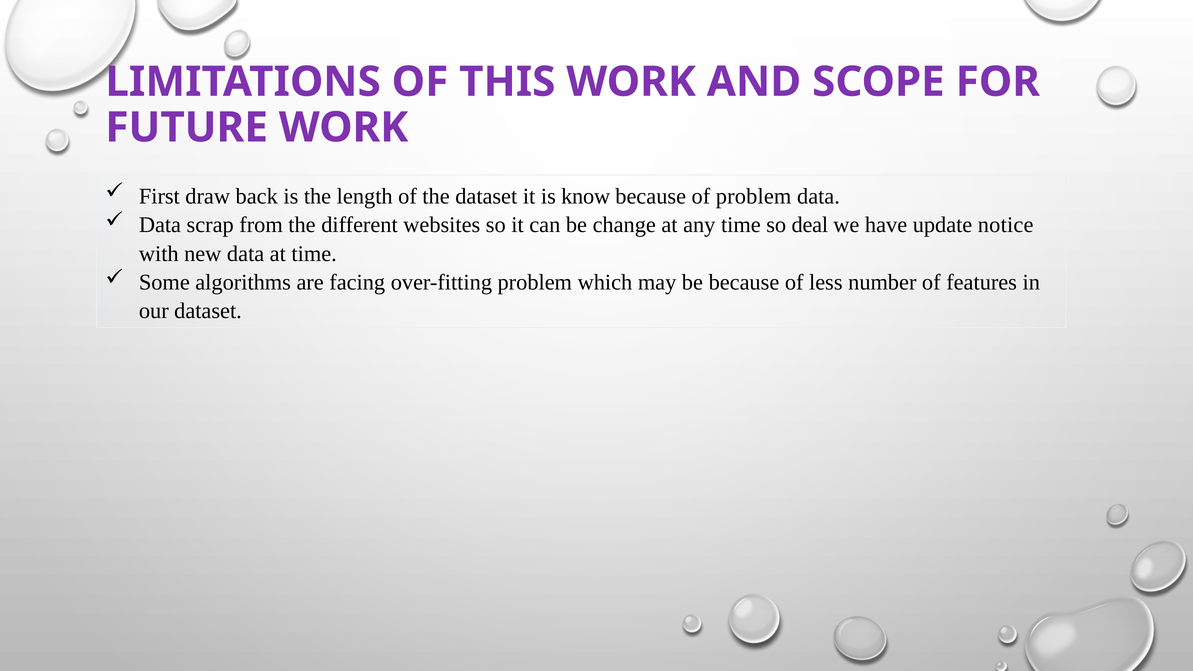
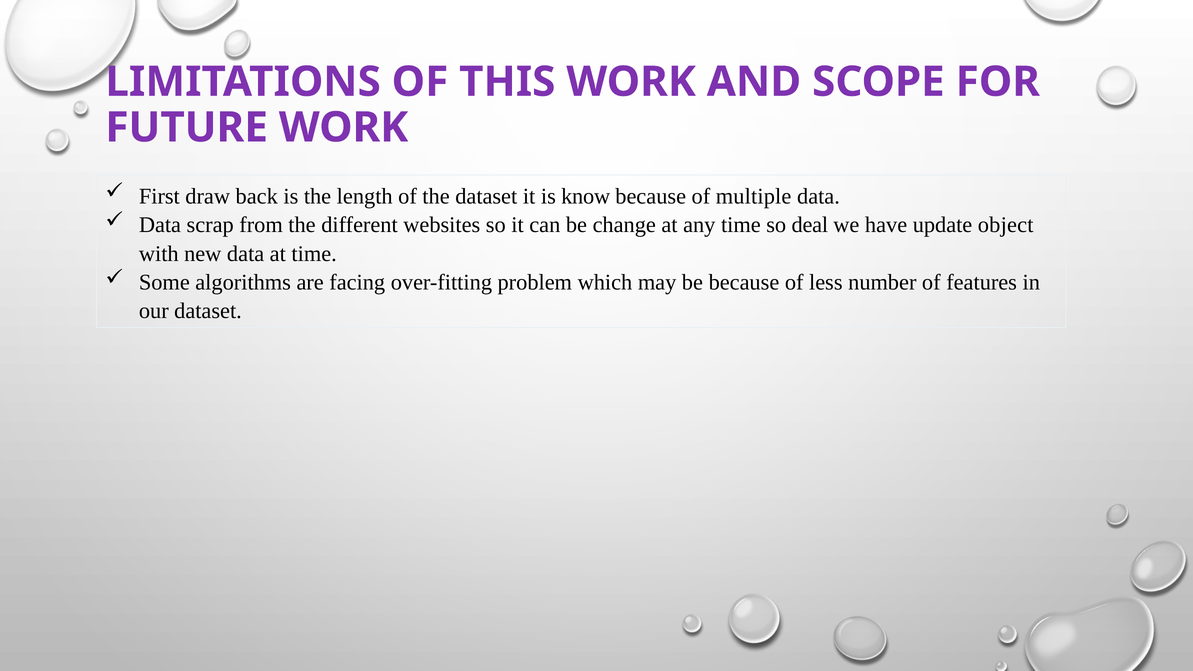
of problem: problem -> multiple (754, 196)
notice: notice -> object (1006, 225)
